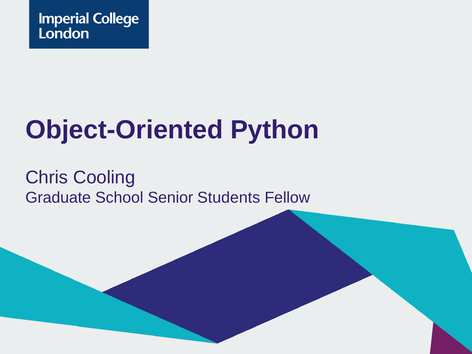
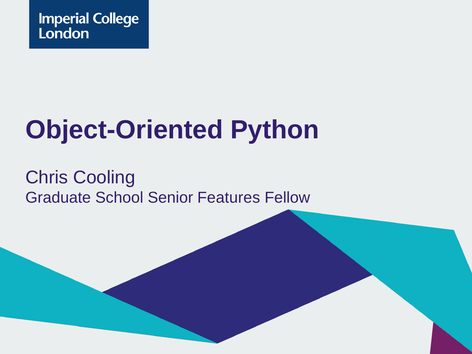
Students: Students -> Features (229, 198)
